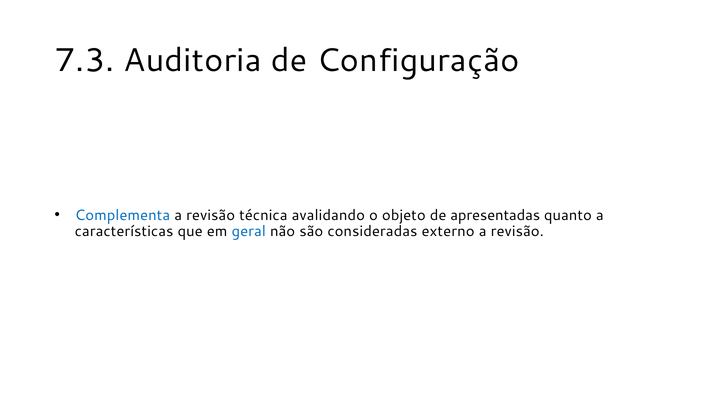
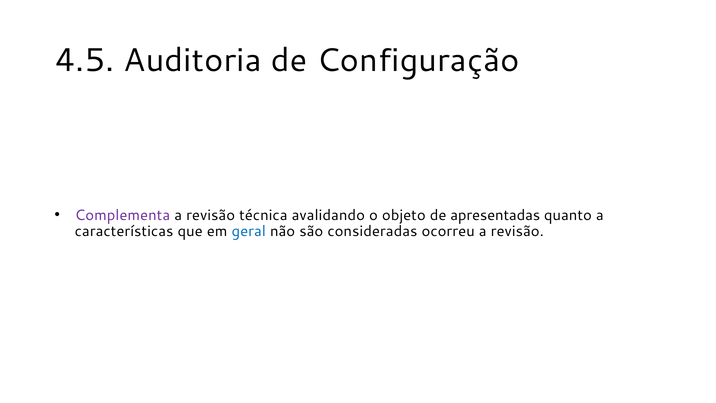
7.3: 7.3 -> 4.5 (85, 60)
Complementa colour: blue -> purple (122, 215)
externo: externo -> ocorreu (448, 231)
